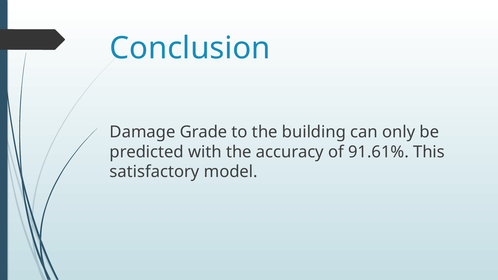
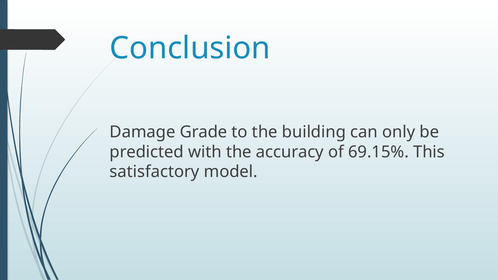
91.61%: 91.61% -> 69.15% (379, 152)
